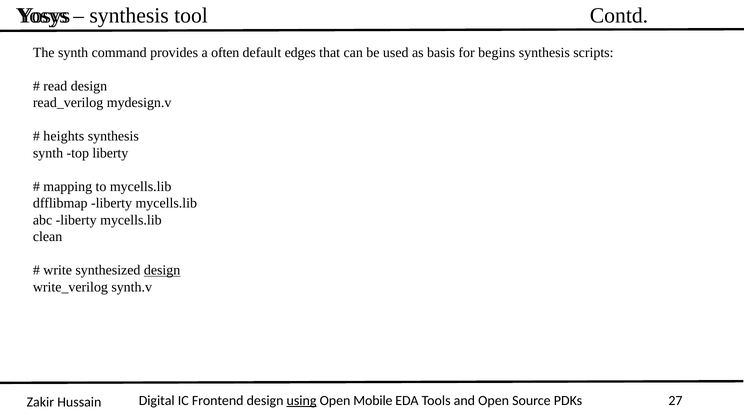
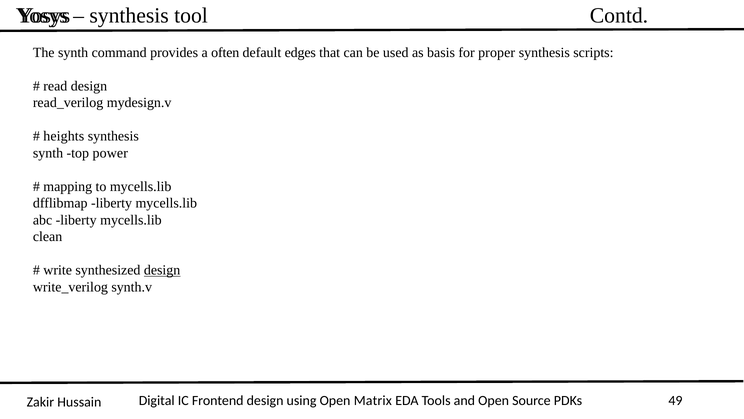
begins: begins -> proper (497, 52)
top liberty: liberty -> power (110, 153)
using underline: present -> none (302, 400)
Mobile: Mobile -> Matrix (373, 400)
27: 27 -> 49 (675, 400)
